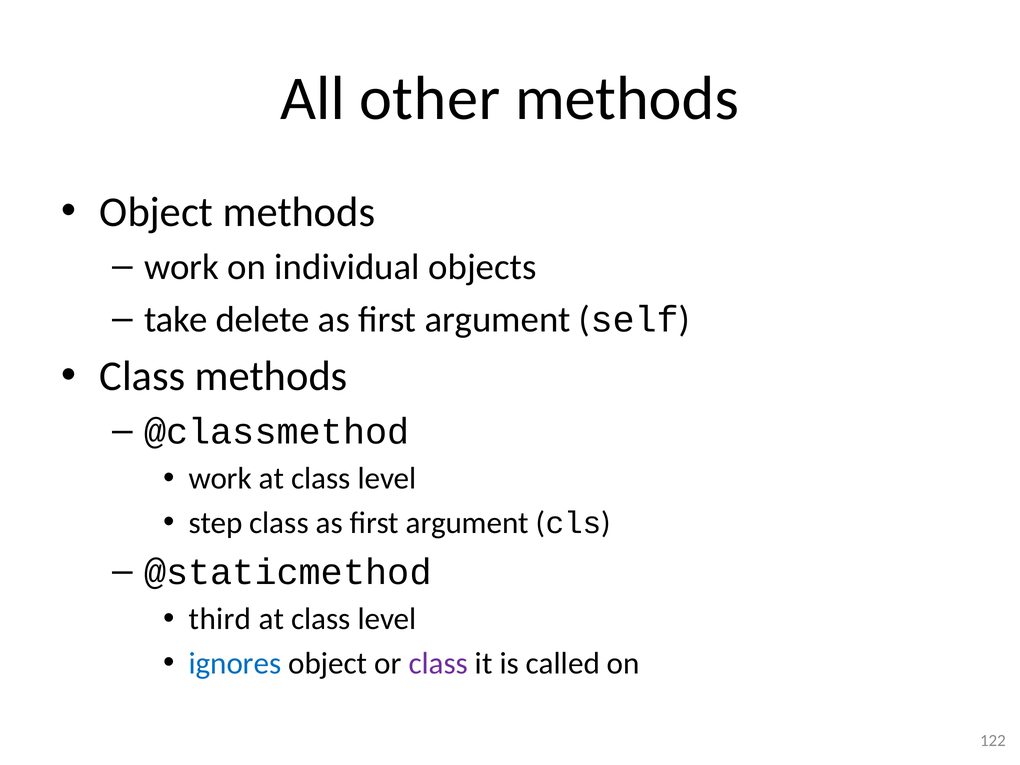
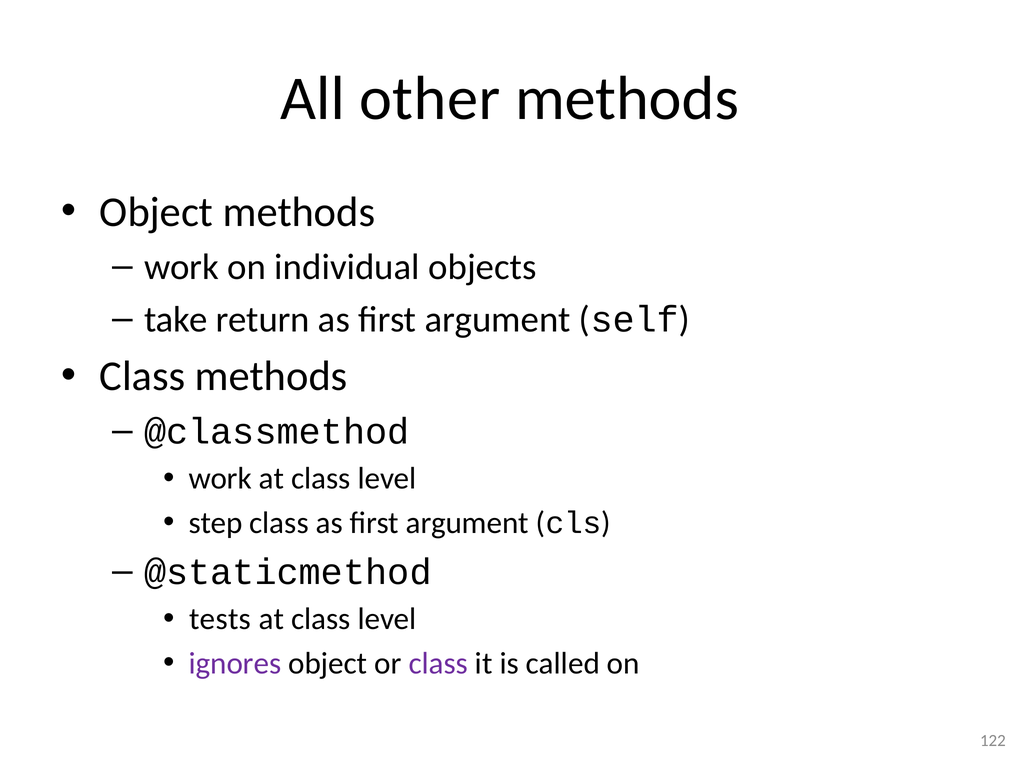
delete: delete -> return (263, 319)
third: third -> tests (220, 619)
ignores colour: blue -> purple (235, 663)
